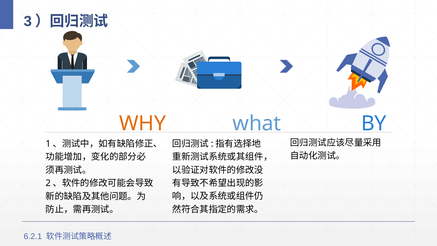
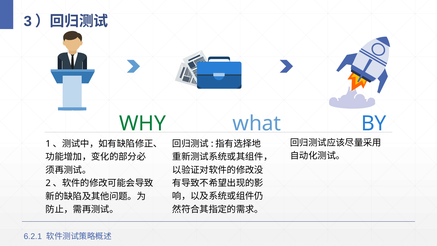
WHY colour: orange -> green (143, 123)
